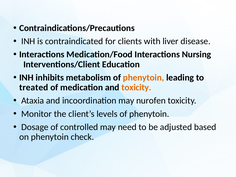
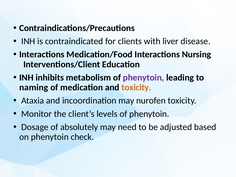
phenytoin colour: orange -> purple (144, 78)
treated: treated -> naming (34, 87)
controlled: controlled -> absolutely (79, 127)
